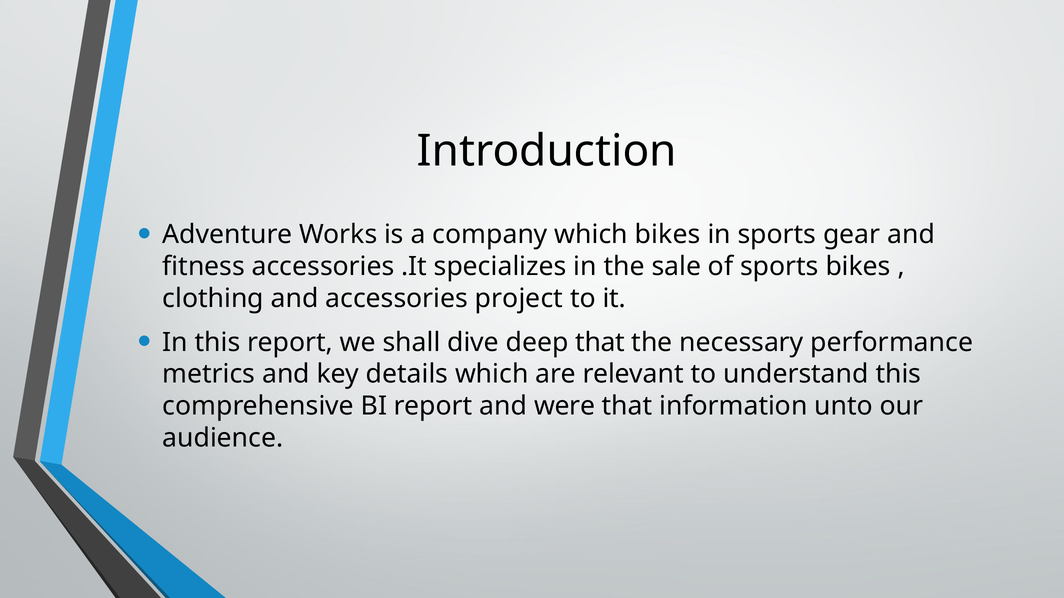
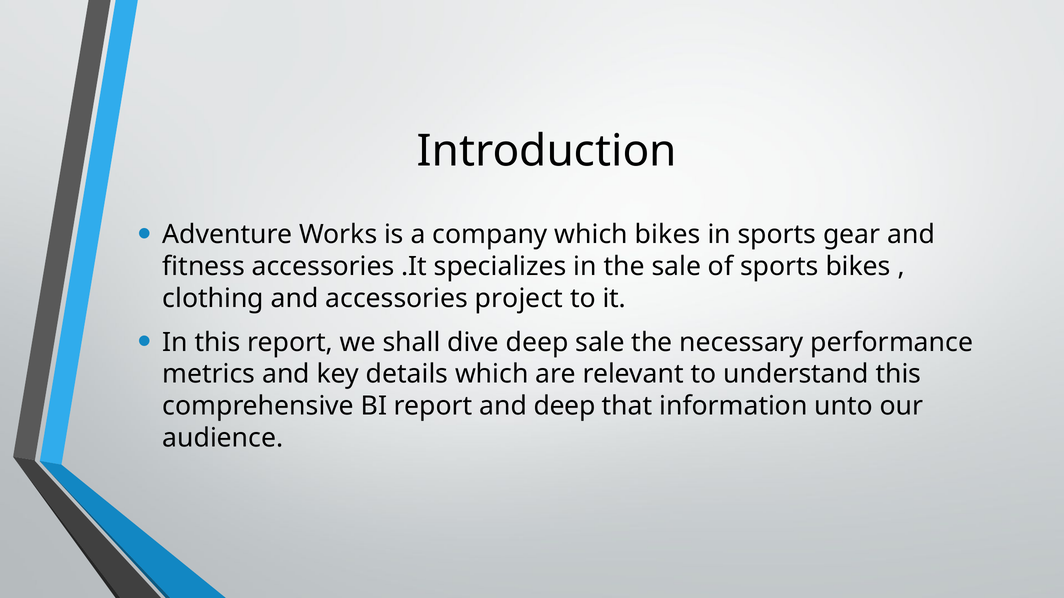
deep that: that -> sale (600, 343)
and were: were -> deep (565, 406)
